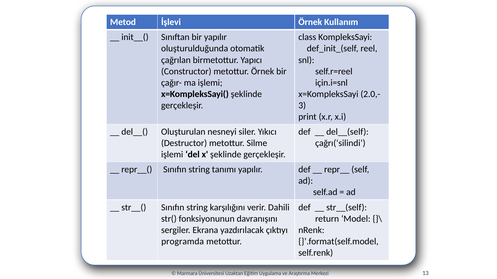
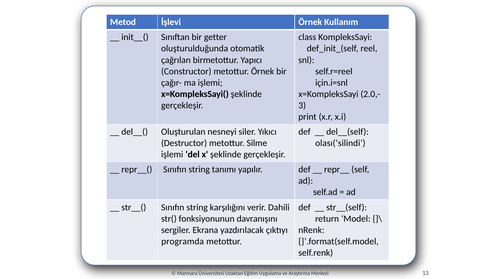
bir yapılır: yapılır -> getter (215, 37)
çağrı(‘silindi: çağrı(‘silindi -> olası(‘silindi (340, 143)
